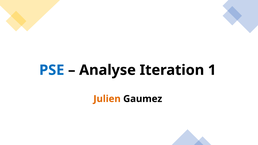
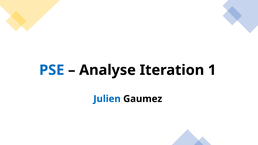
Julien colour: orange -> blue (107, 99)
